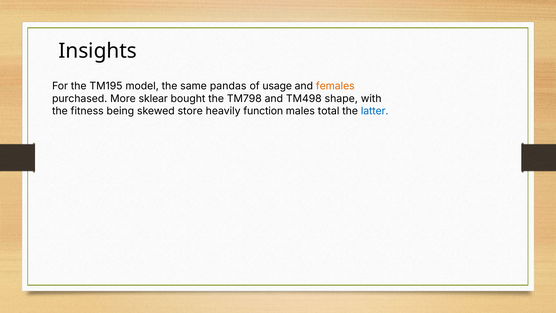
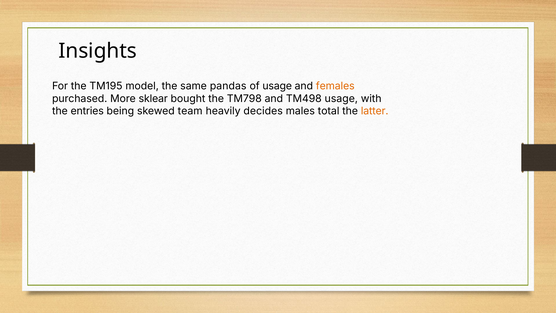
TM498 shape: shape -> usage (341, 99)
fitness: fitness -> entries (87, 111)
store: store -> team (190, 111)
function: function -> decides (263, 111)
latter colour: blue -> orange (375, 111)
